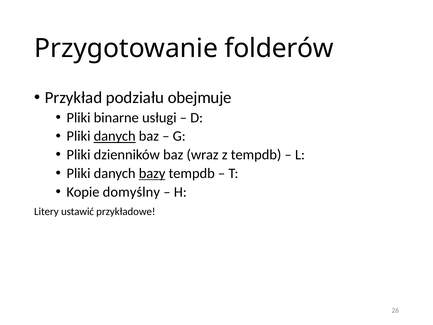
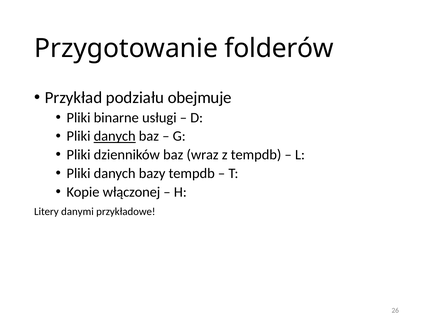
bazy underline: present -> none (152, 173)
domyślny: domyślny -> włączonej (131, 192)
ustawić: ustawić -> danymi (77, 212)
